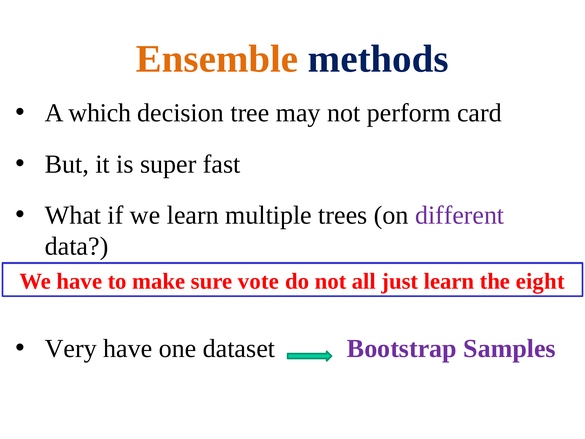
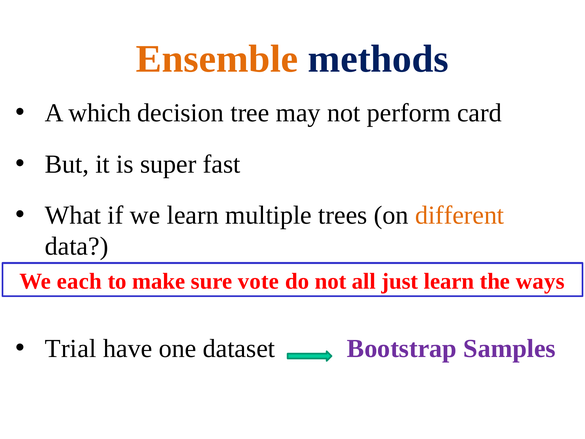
different colour: purple -> orange (460, 215)
We have: have -> each (79, 281)
eight: eight -> ways (540, 281)
Very: Very -> Trial (71, 348)
